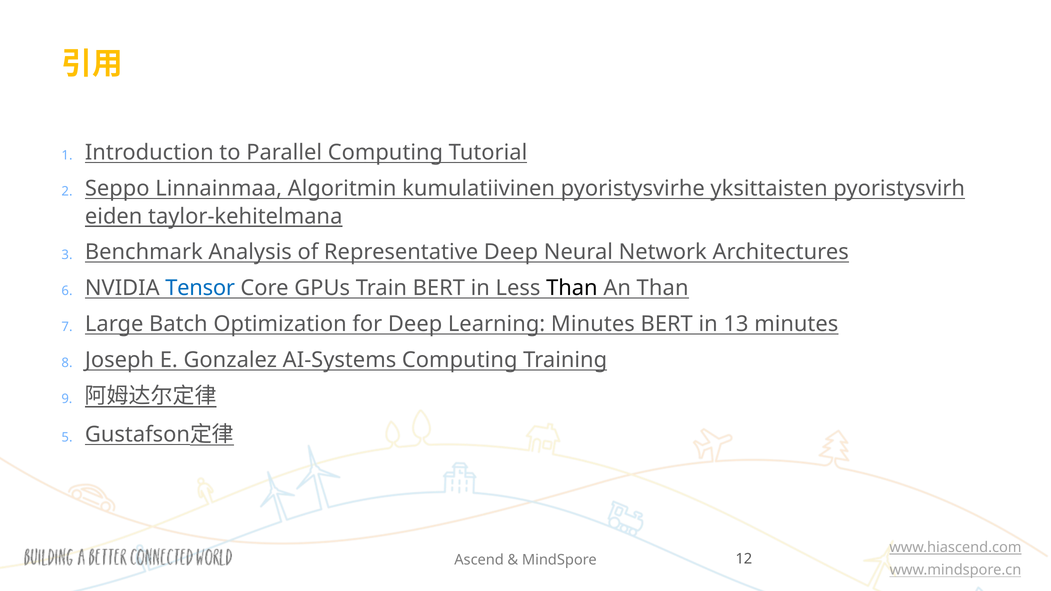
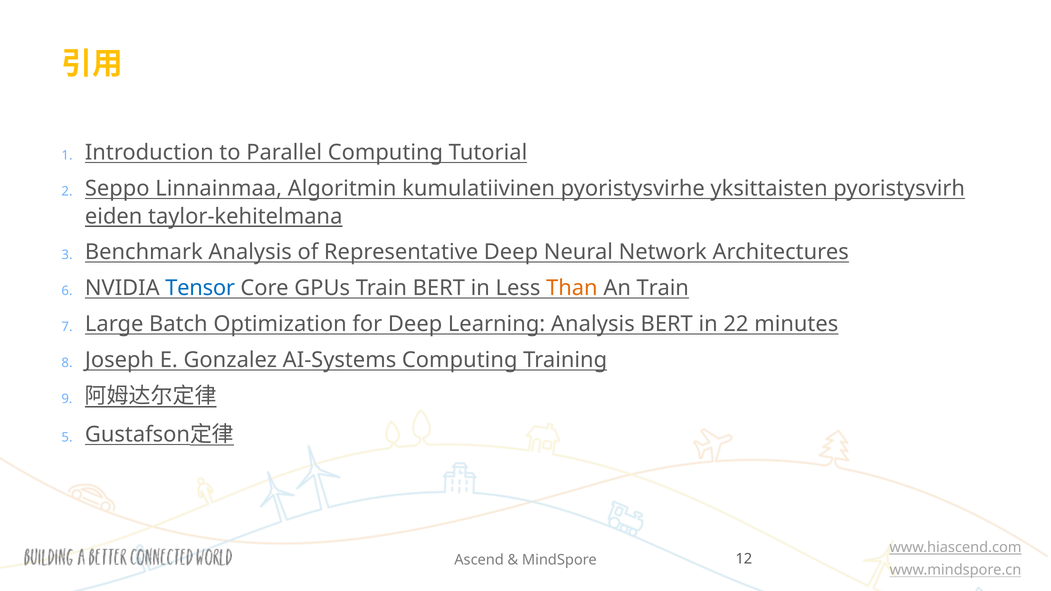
Than colour: black -> orange (572, 288)
An Than: Than -> Train (663, 288)
Learning Minutes: Minutes -> Analysis (593, 324)
13: 13 -> 22 (736, 324)
